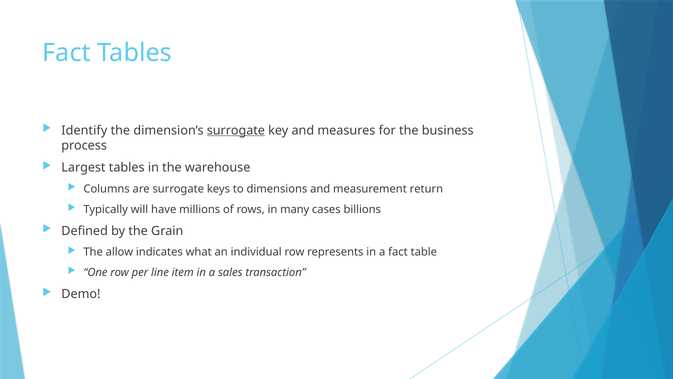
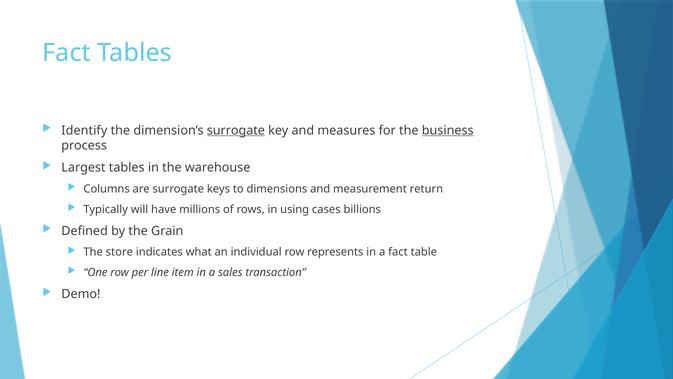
business underline: none -> present (448, 130)
many: many -> using (295, 209)
allow: allow -> store (119, 252)
